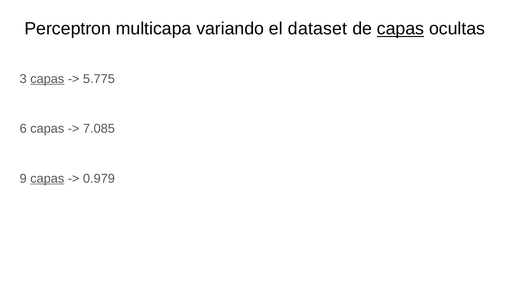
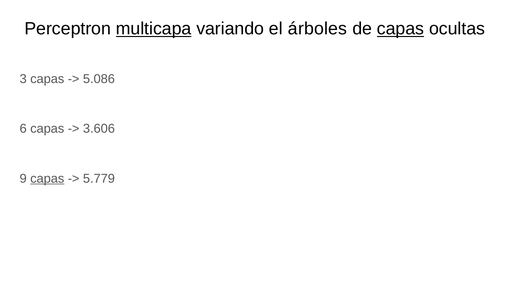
multicapa underline: none -> present (154, 29)
dataset: dataset -> árboles (318, 29)
capas underline: present -> none (47, 79)
5.775: 5.775 -> 5.086 (99, 79)
7.085: 7.085 -> 3.606 (99, 129)
0.979: 0.979 -> 5.779 (99, 178)
